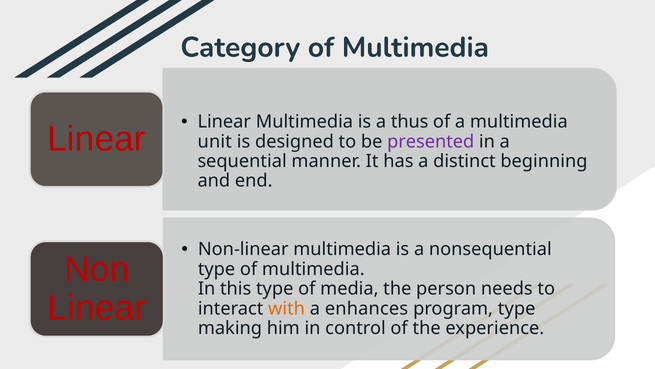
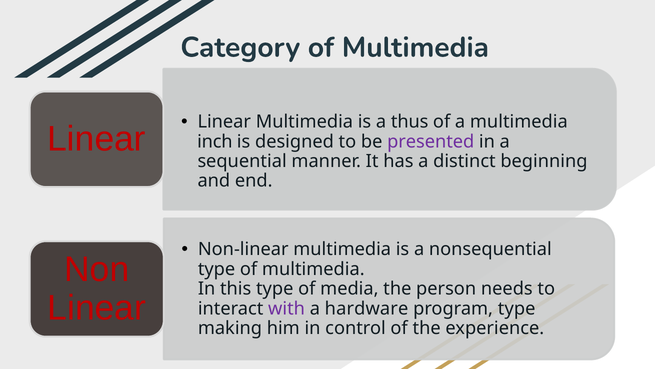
unit: unit -> inch (215, 141)
with colour: orange -> purple (287, 308)
enhances: enhances -> hardware (367, 308)
